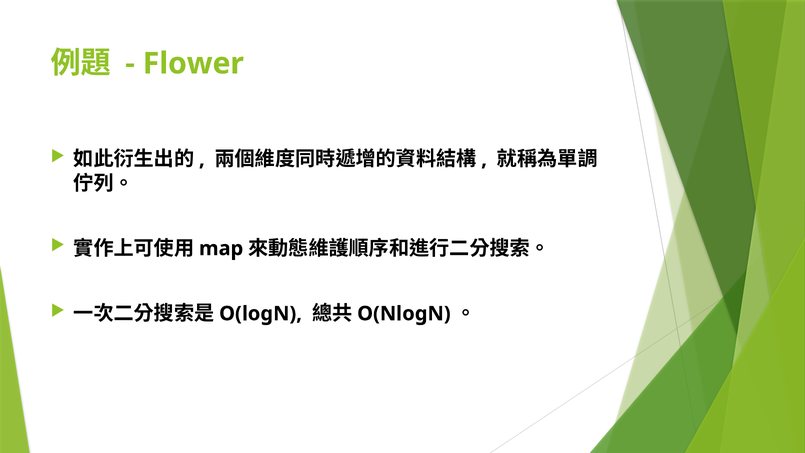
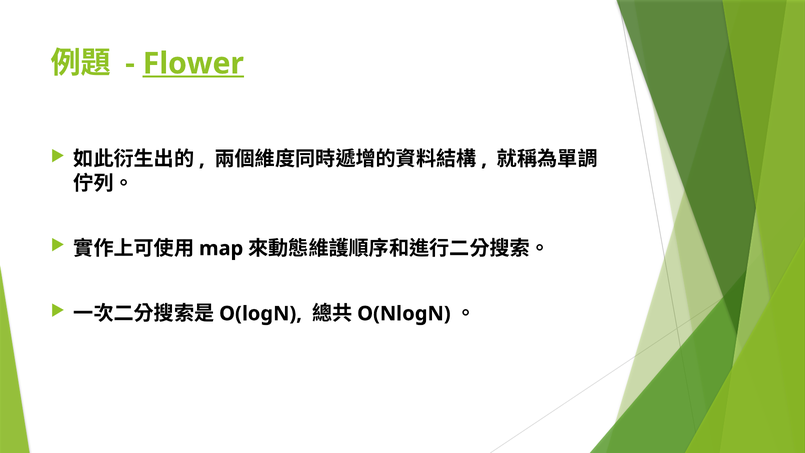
Flower underline: none -> present (193, 63)
